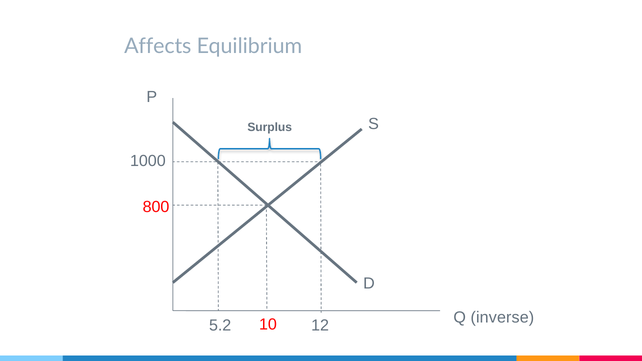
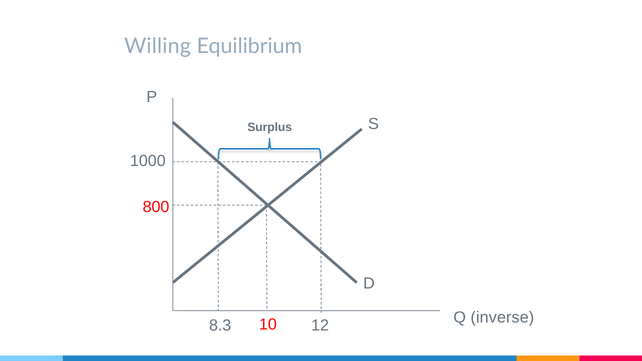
Affects: Affects -> Willing (158, 46)
5.2: 5.2 -> 8.3 (220, 326)
